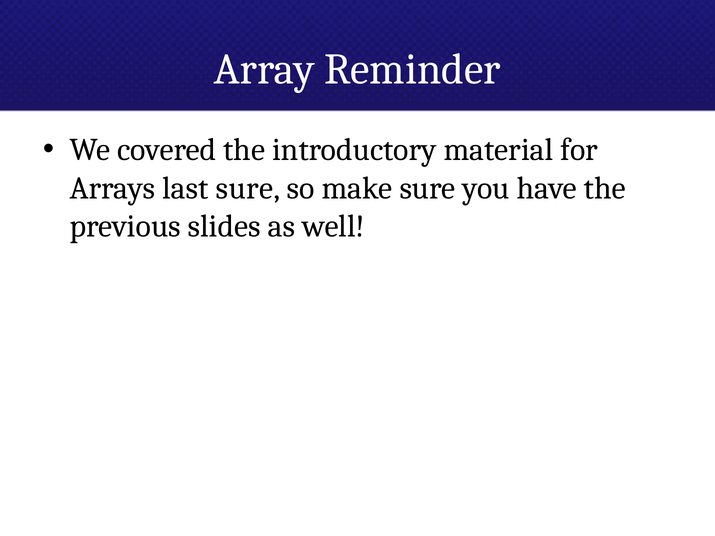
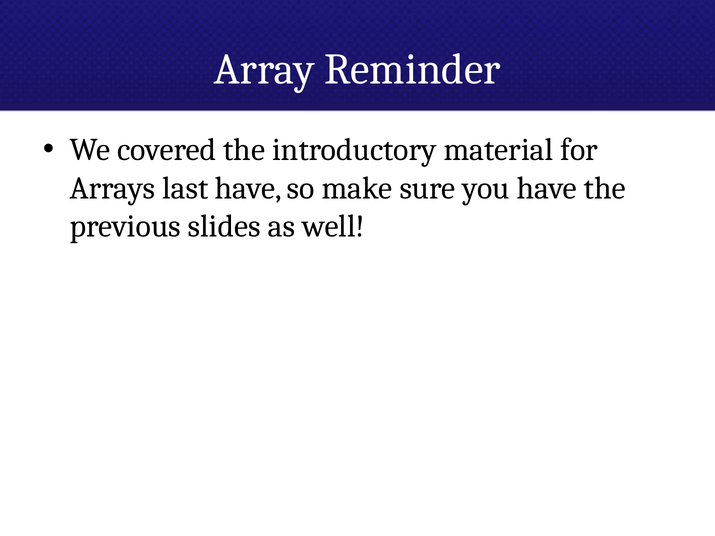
last sure: sure -> have (248, 188)
